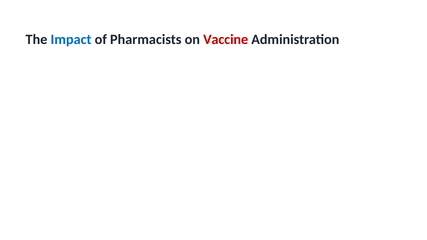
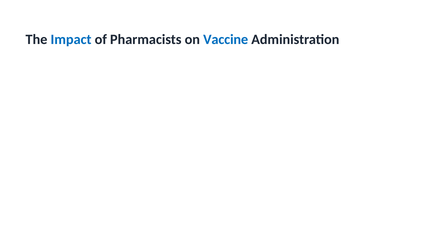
Vaccine colour: red -> blue (226, 39)
